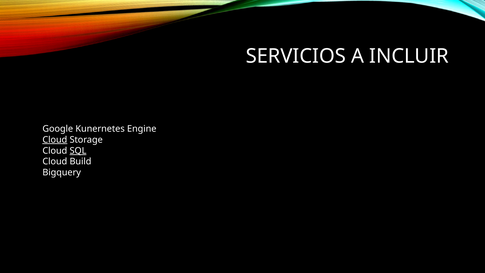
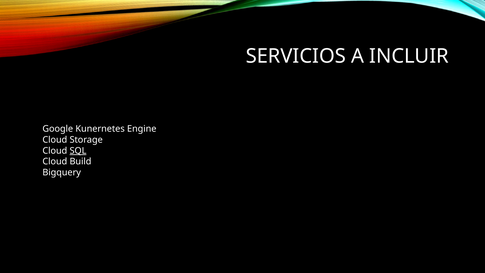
Cloud underline: present -> none (55, 140)
